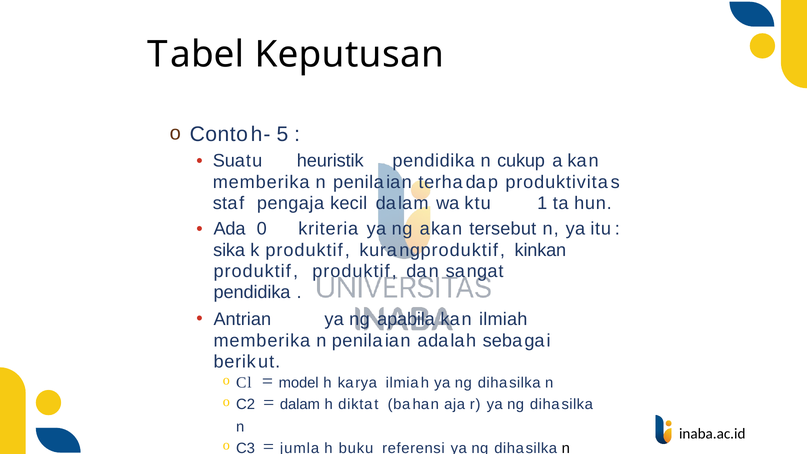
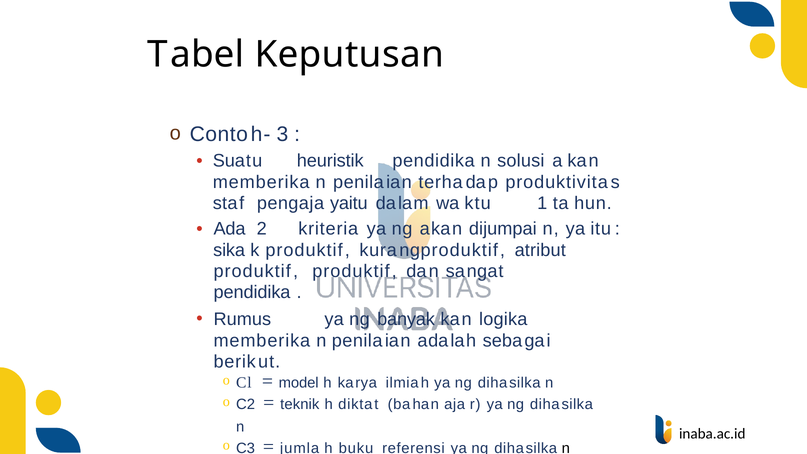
5: 5 -> 3 (282, 134)
cukup: cukup -> solusi (521, 161)
kecil: kecil -> yaitu (349, 203)
0: 0 -> 2 (262, 229)
tersebut: tersebut -> dijumpai (503, 229)
kinkan: kinkan -> atribut (540, 250)
Antrian: Antrian -> Rumus (242, 319)
apabila: apabila -> banyak (406, 319)
kan ilmiah: ilmiah -> logika (503, 319)
dalam: dalam -> teknik (300, 404)
